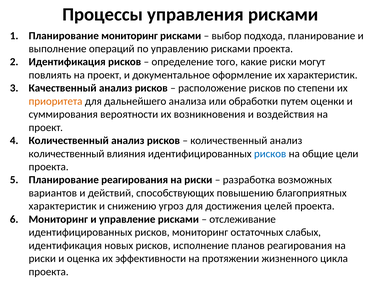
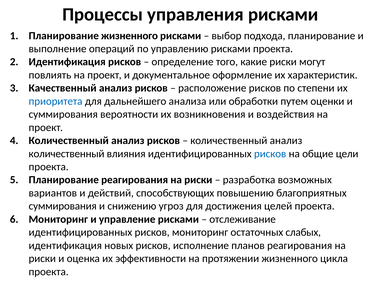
Планирование мониторинг: мониторинг -> жизненного (130, 36)
приоритета colour: orange -> blue (56, 101)
характеристик: характеристик -> суммирования (63, 206)
